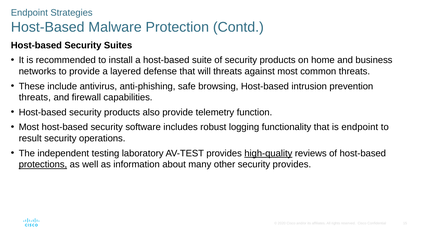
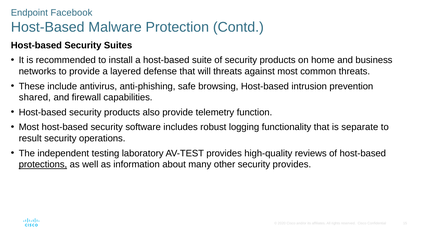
Strategies: Strategies -> Facebook (71, 13)
threats: threats -> shared (35, 98)
is endpoint: endpoint -> separate (360, 127)
high-quality underline: present -> none (268, 153)
